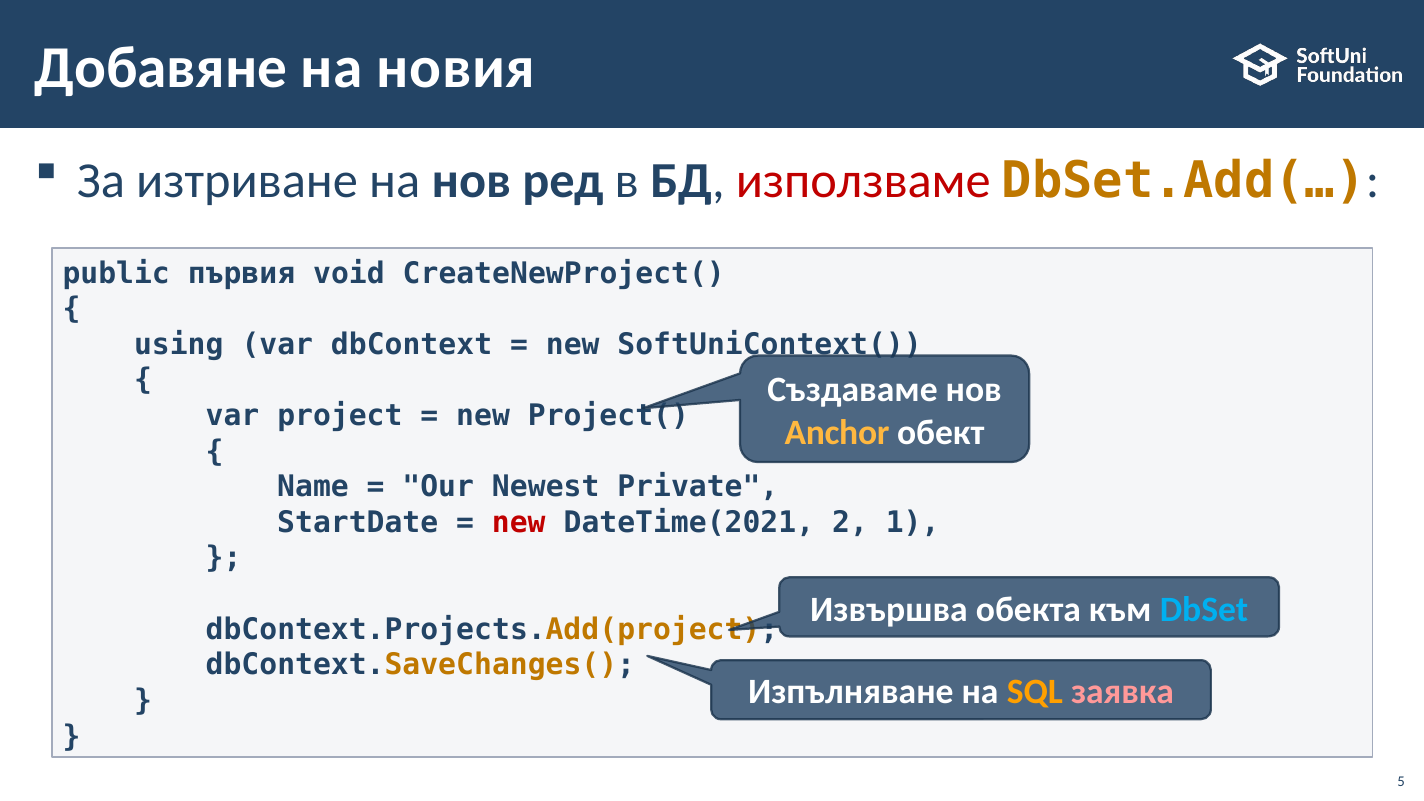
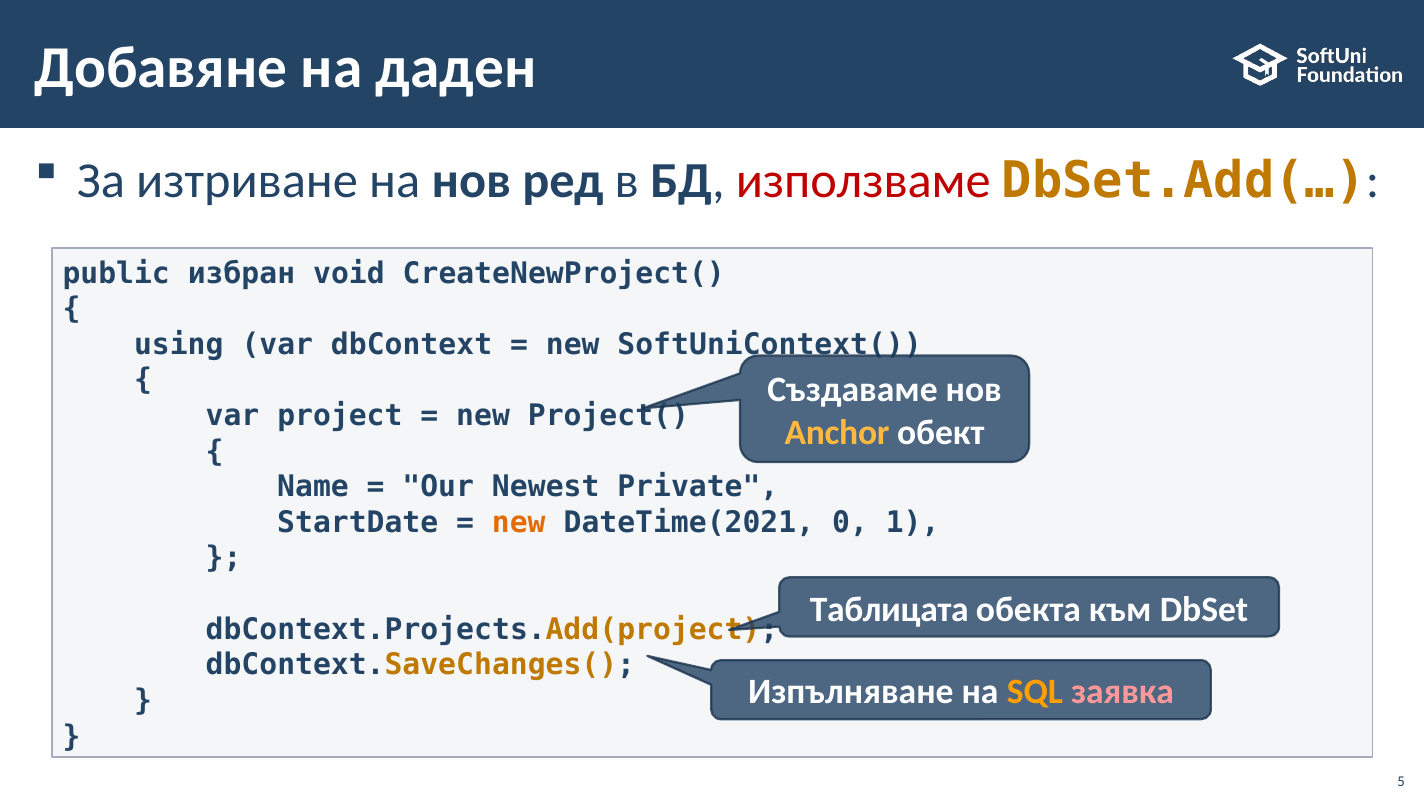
новия: новия -> даден (456, 67)
първия: първия -> избран (241, 273)
new colour: red -> orange (519, 523)
2: 2 -> 0 (850, 523)
Извършва: Извършва -> Таблицата (889, 609)
DbSet colour: light blue -> white (1204, 609)
